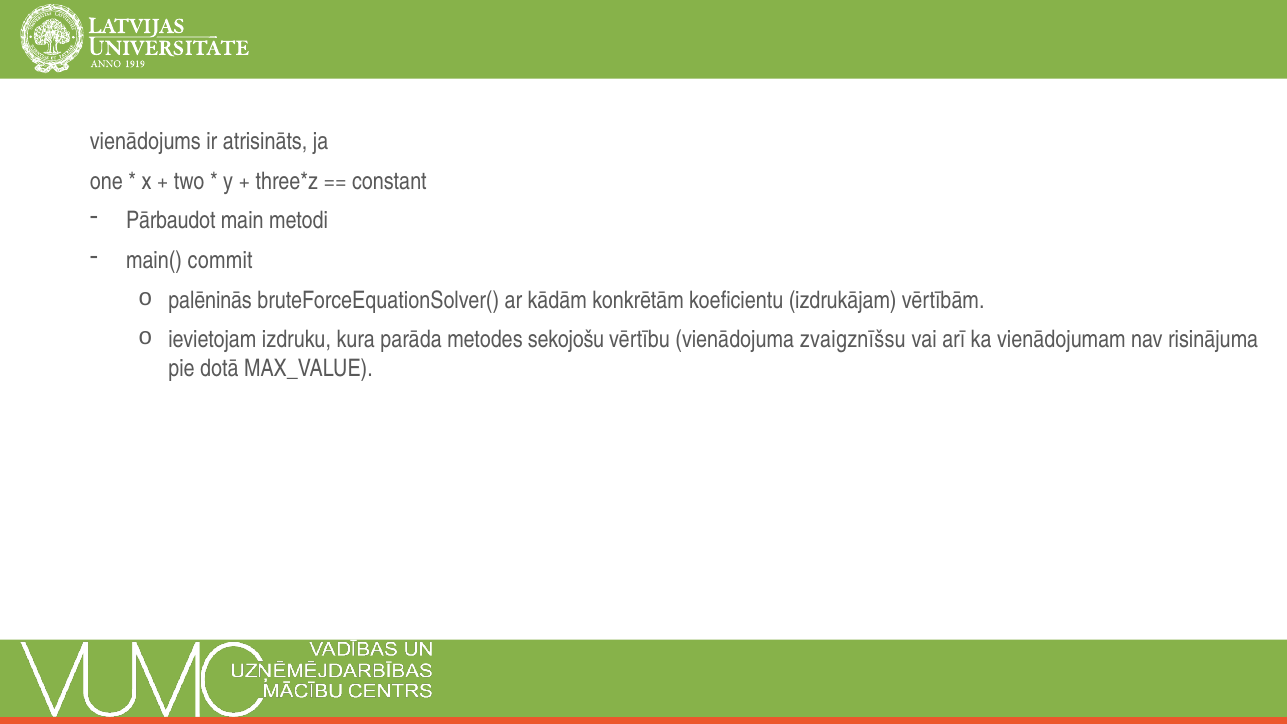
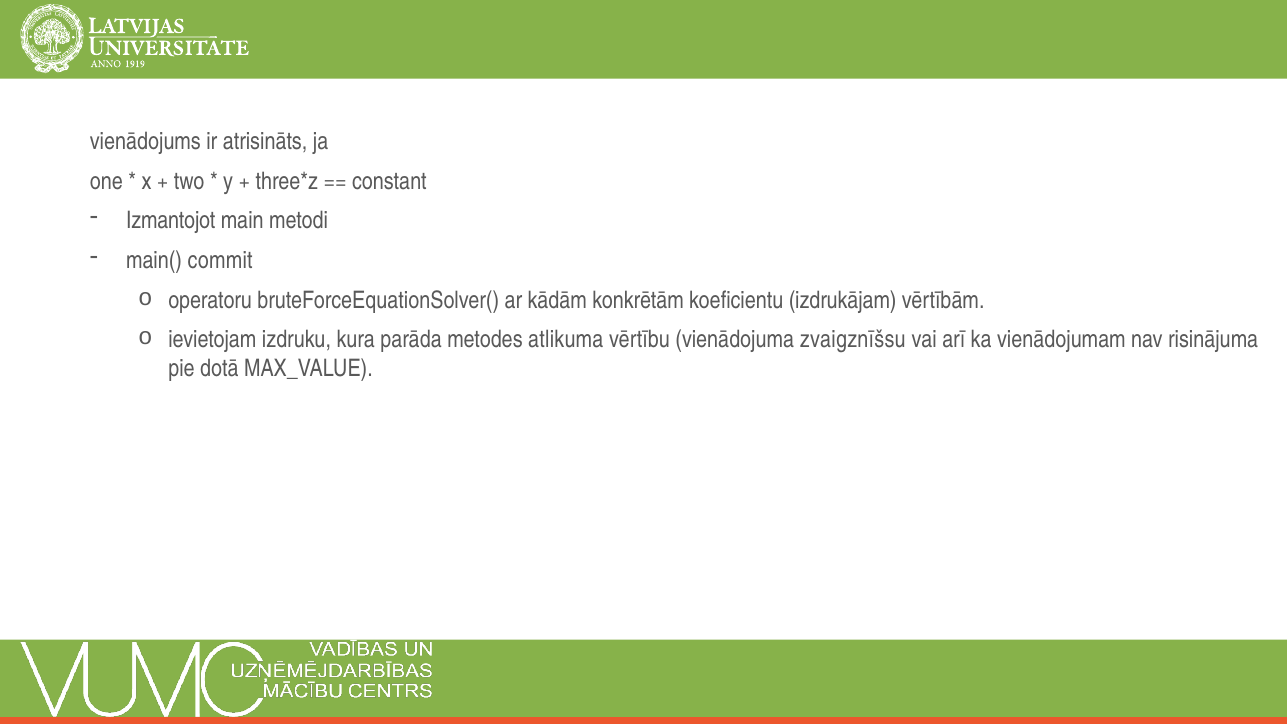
Pārbaudot: Pārbaudot -> Izmantojot (171, 221)
palēninās: palēninās -> operatoru (210, 300)
sekojošu: sekojošu -> atlikuma (566, 340)
